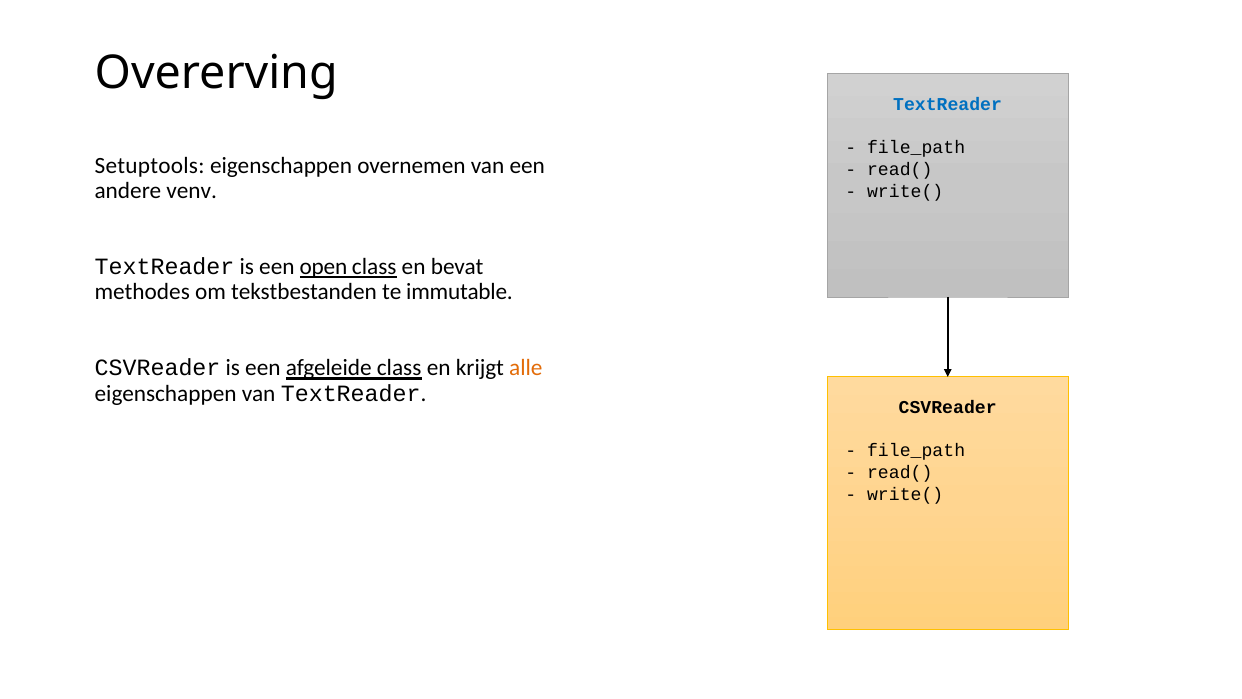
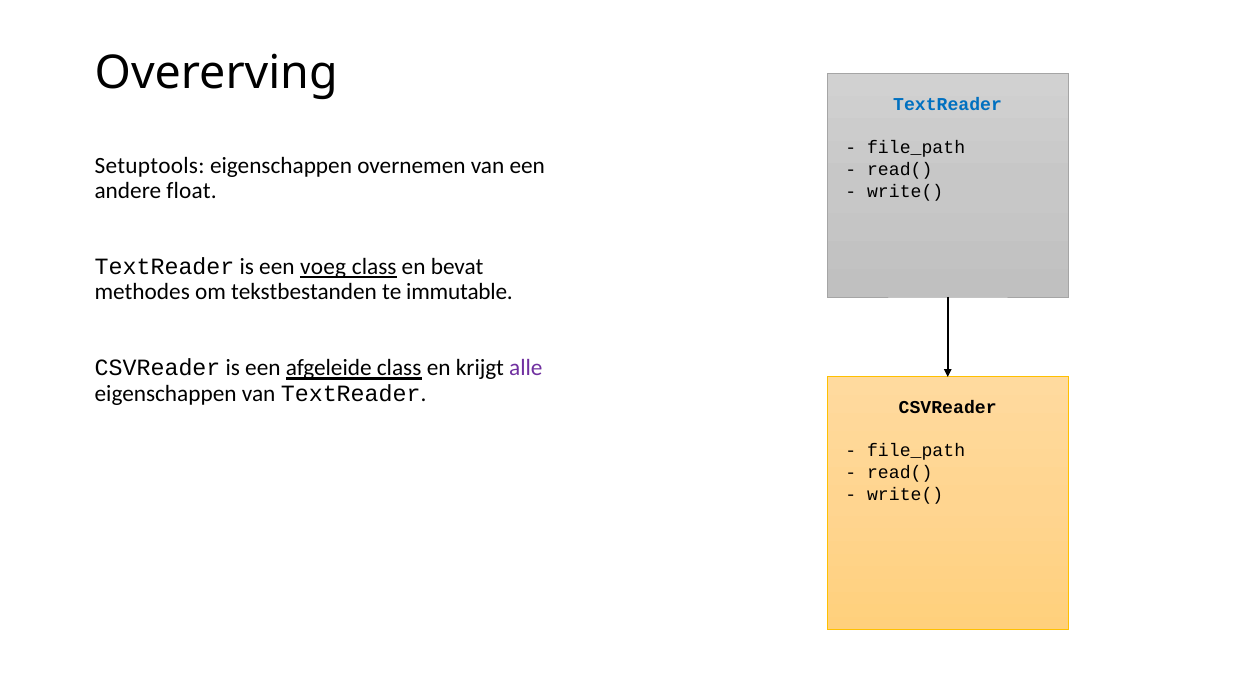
venv: venv -> float (192, 191)
open: open -> voeg (323, 267)
alle colour: orange -> purple (526, 368)
